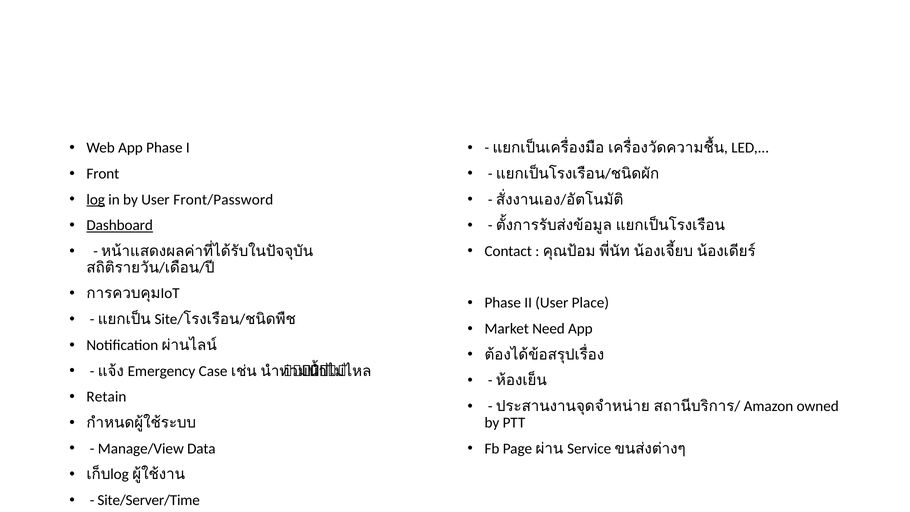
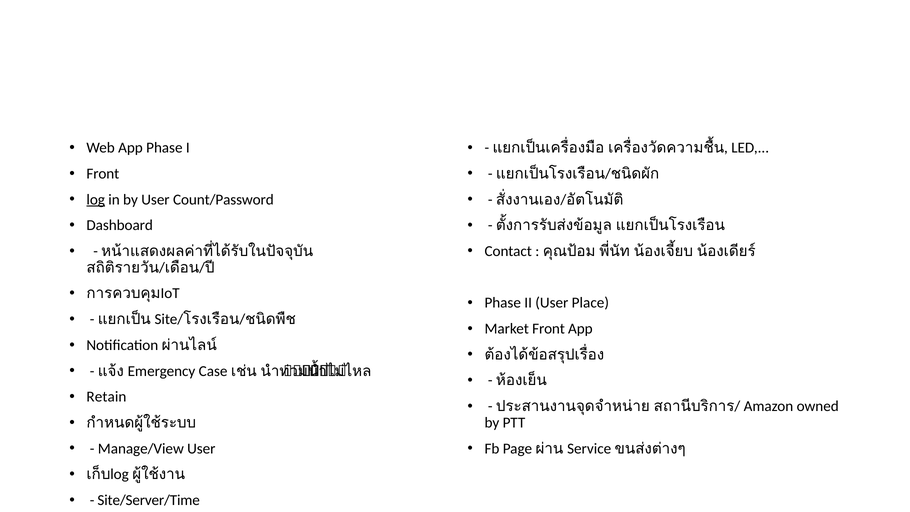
Front/Password: Front/Password -> Count/Password (223, 199)
Dashboard underline: present -> none (120, 225)
Market Need: Need -> Front (549, 329)
Manage/View Data: Data -> User (201, 448)
